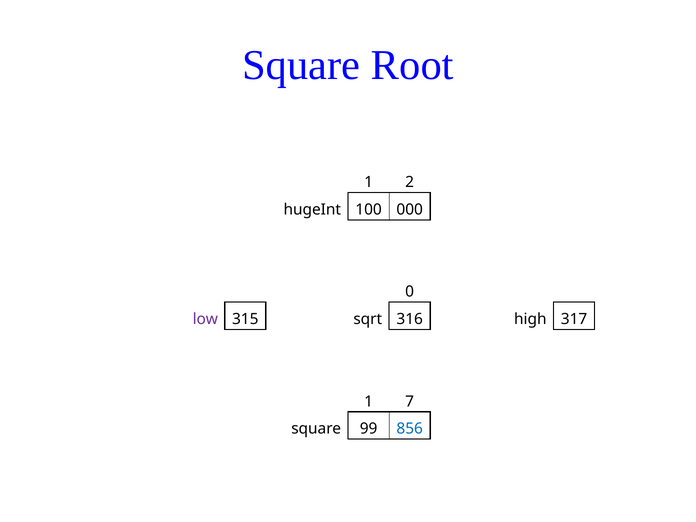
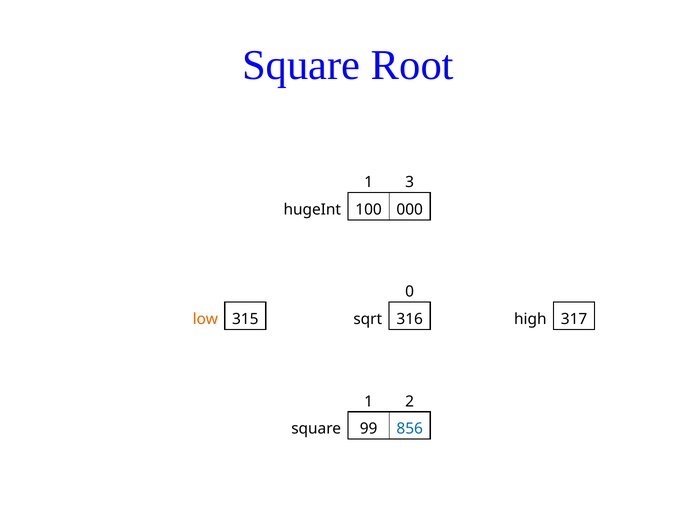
2: 2 -> 3 (410, 182)
low colour: purple -> orange (205, 319)
7: 7 -> 2 (410, 401)
